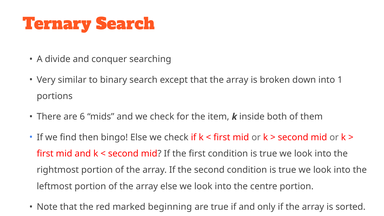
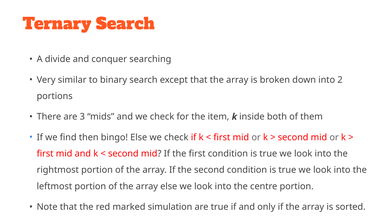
1: 1 -> 2 (340, 80)
6: 6 -> 3 (82, 117)
beginning: beginning -> simulation (170, 207)
